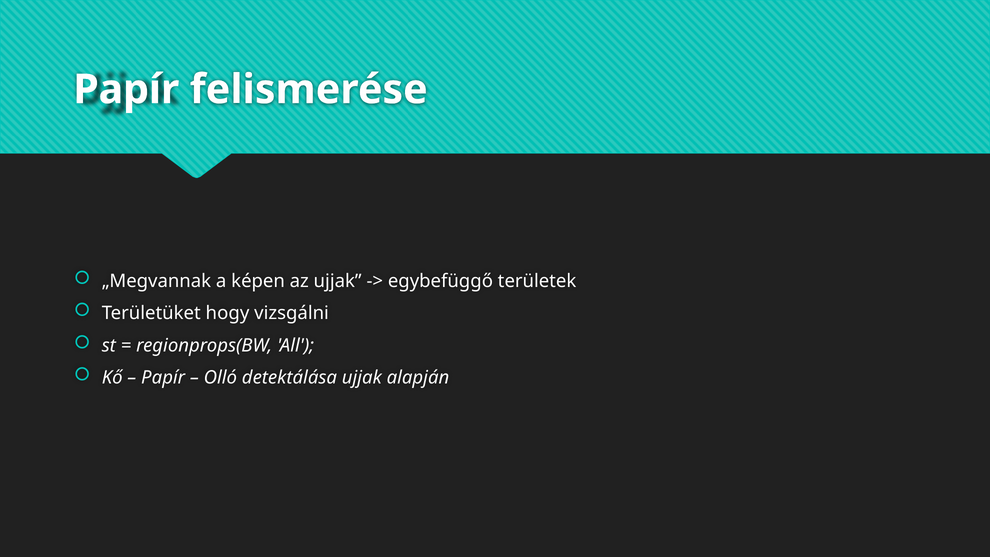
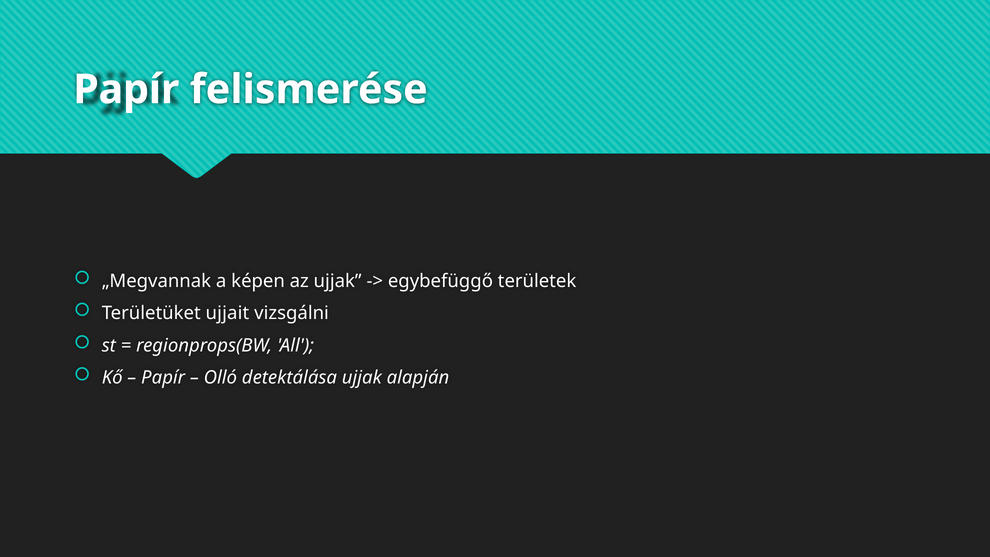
hogy: hogy -> ujjait (227, 313)
